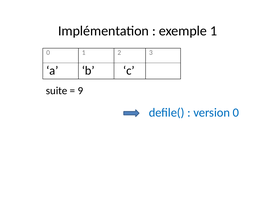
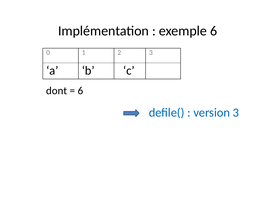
exemple 1: 1 -> 6 (214, 31)
suite: suite -> dont (57, 90)
9: 9 -> 6 (80, 90)
version 0: 0 -> 3 (236, 112)
